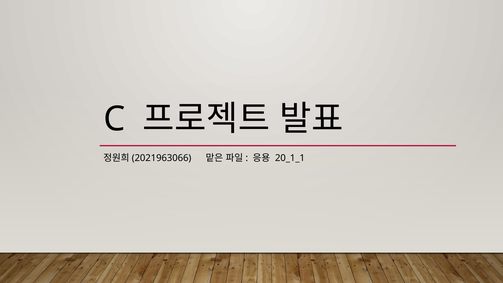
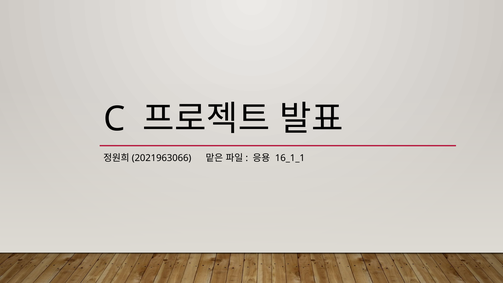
20_1_1: 20_1_1 -> 16_1_1 (290, 158)
